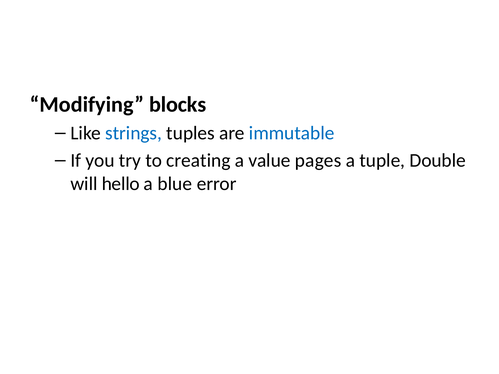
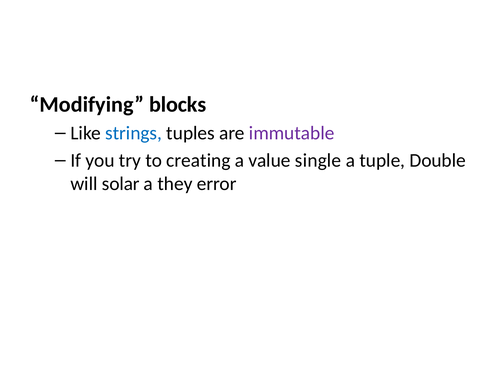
immutable colour: blue -> purple (292, 133)
pages: pages -> single (318, 161)
hello: hello -> solar (121, 184)
blue: blue -> they (175, 184)
